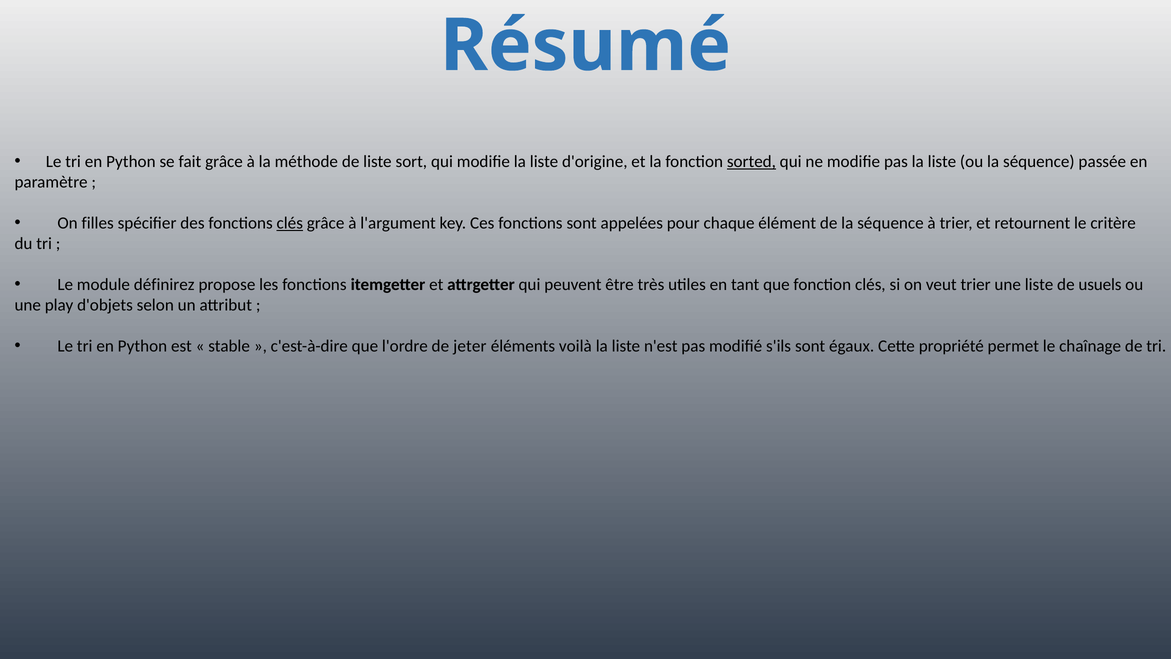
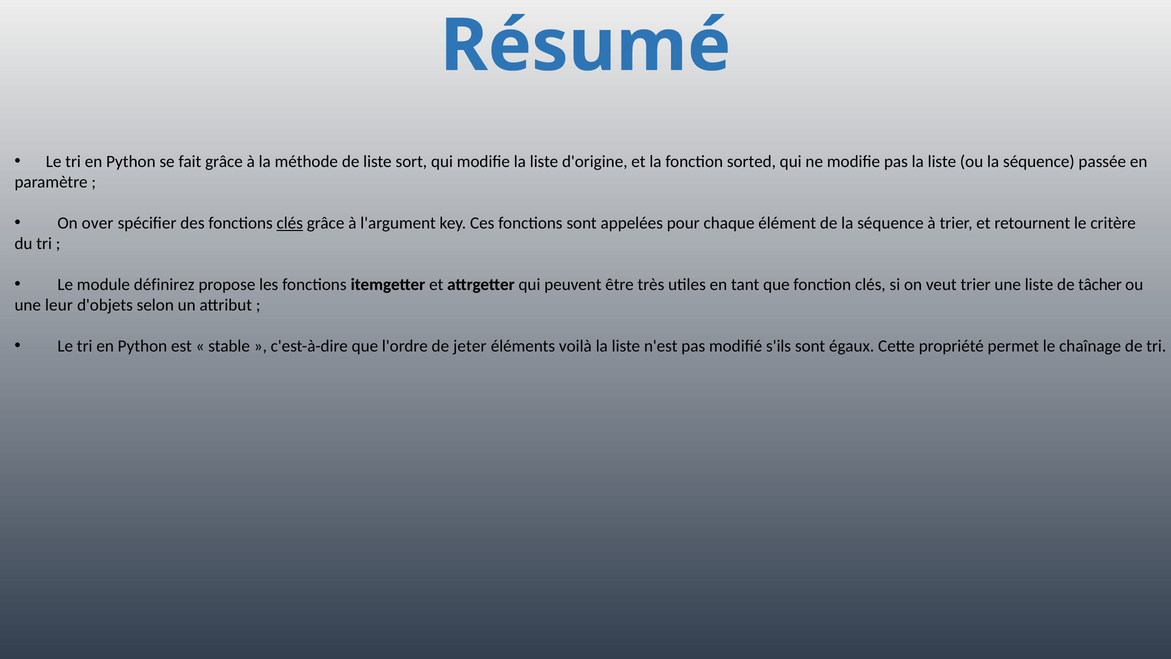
sorted underline: present -> none (751, 161)
filles: filles -> over (98, 223)
usuels: usuels -> tâcher (1100, 284)
play: play -> leur (59, 305)
